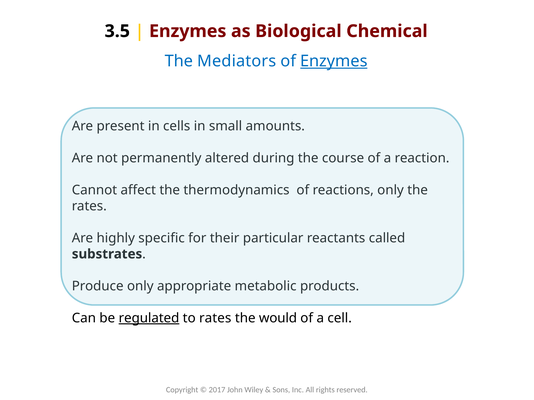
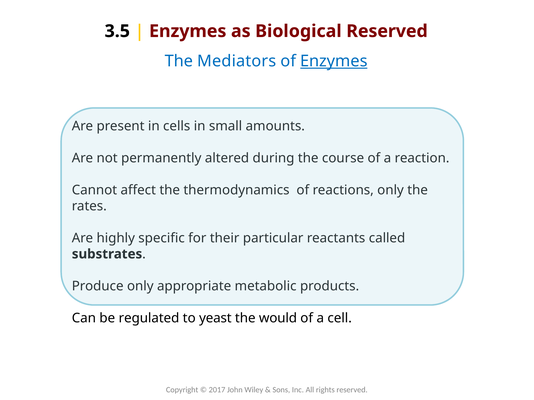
Biological Chemical: Chemical -> Reserved (387, 31)
regulated underline: present -> none (149, 318)
to rates: rates -> yeast (215, 318)
